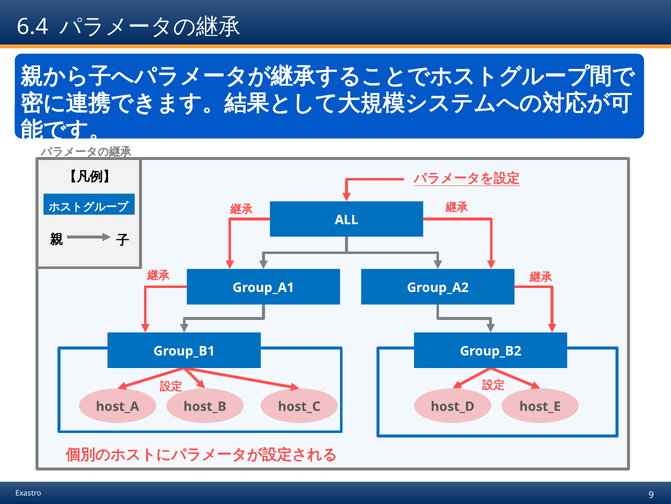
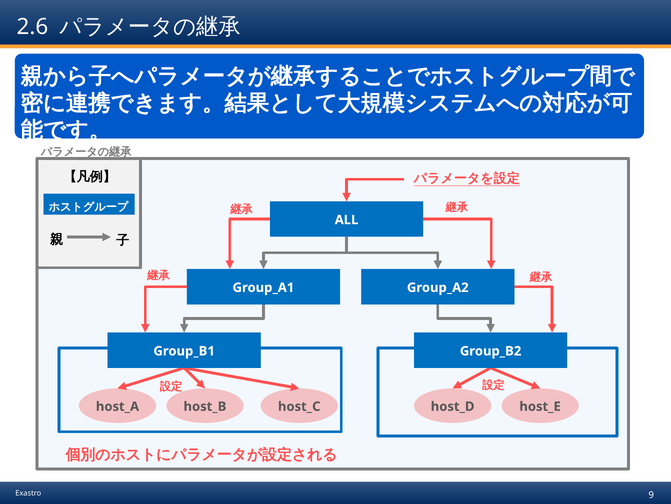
6.4: 6.4 -> 2.6 (32, 27)
